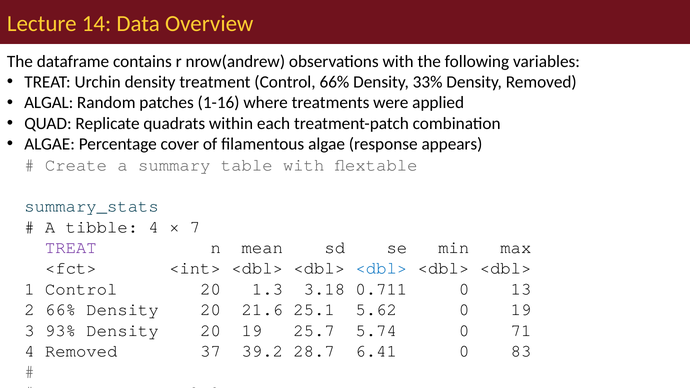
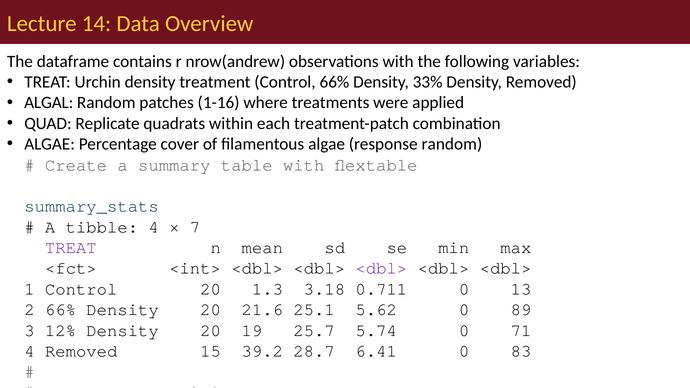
response appears: appears -> random (452, 144)
<dbl> colour: blue -> purple (381, 268)
0 19: 19 -> 89 (521, 310)
93%: 93% -> 12% (60, 330)
37: 37 -> 15 (211, 351)
